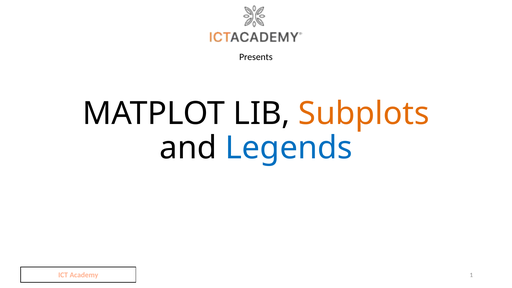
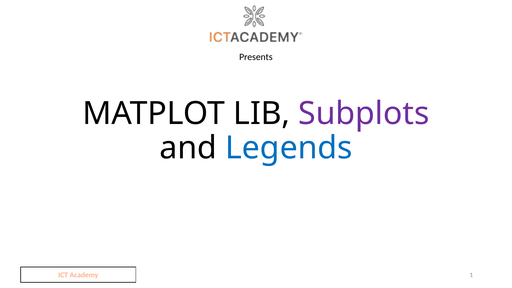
Subplots colour: orange -> purple (364, 113)
